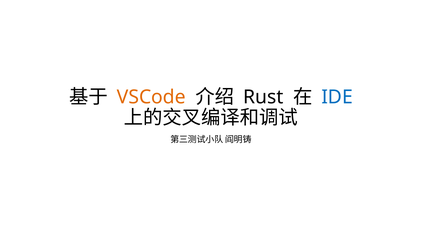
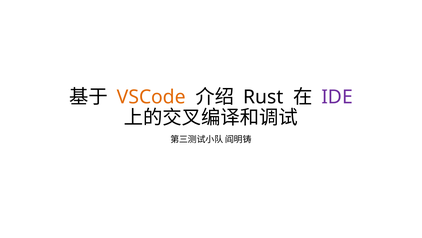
IDE colour: blue -> purple (337, 97)
